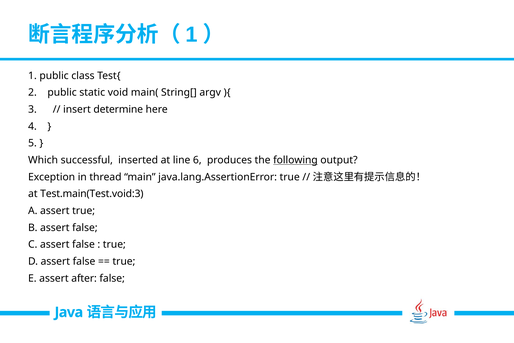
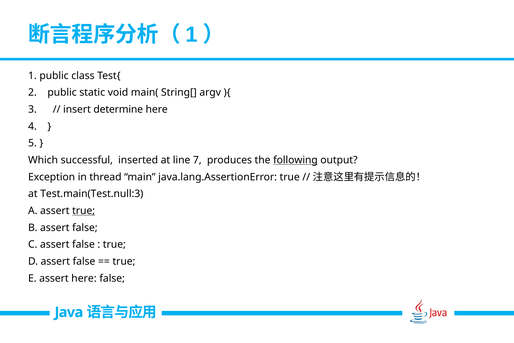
6: 6 -> 7 (197, 160)
Test.main(Test.void:3: Test.main(Test.void:3 -> Test.main(Test.null:3 (92, 194)
true underline: none -> present (84, 211)
assert after: after -> here (84, 278)
